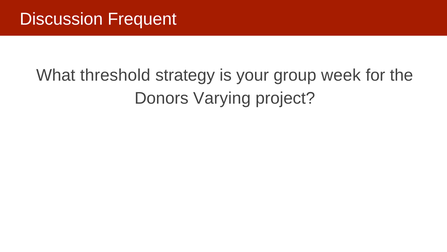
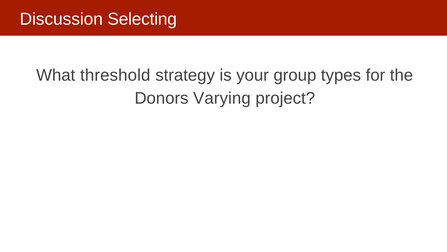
Frequent: Frequent -> Selecting (142, 19)
week: week -> types (341, 75)
